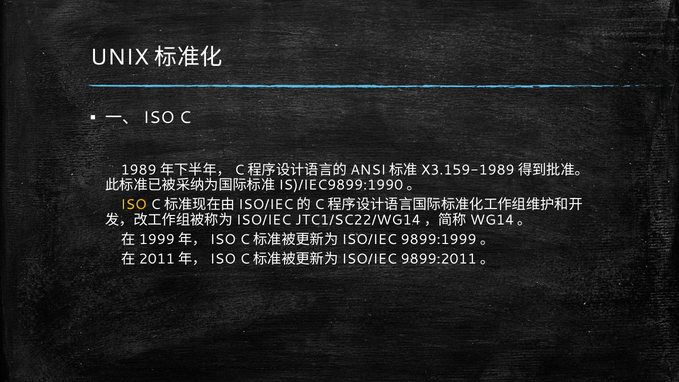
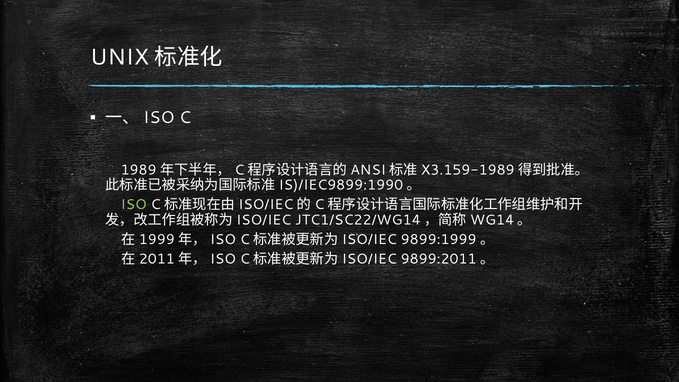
ISO colour: yellow -> light green (134, 205)
